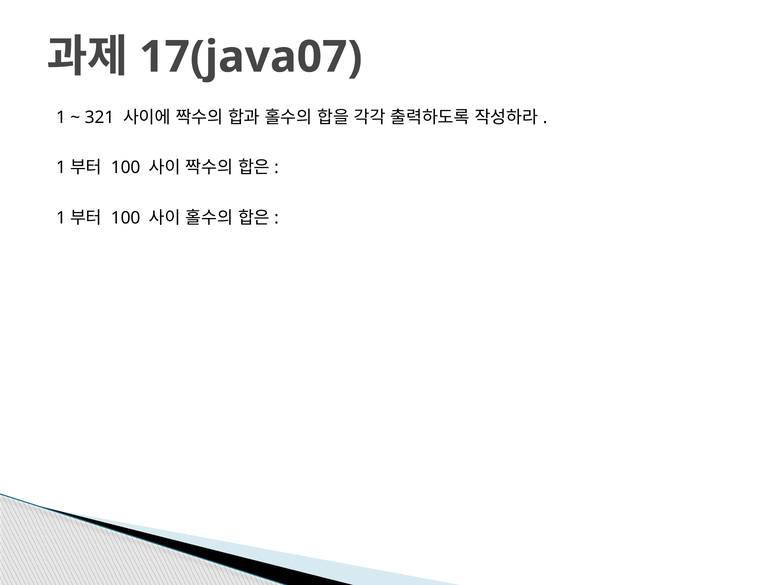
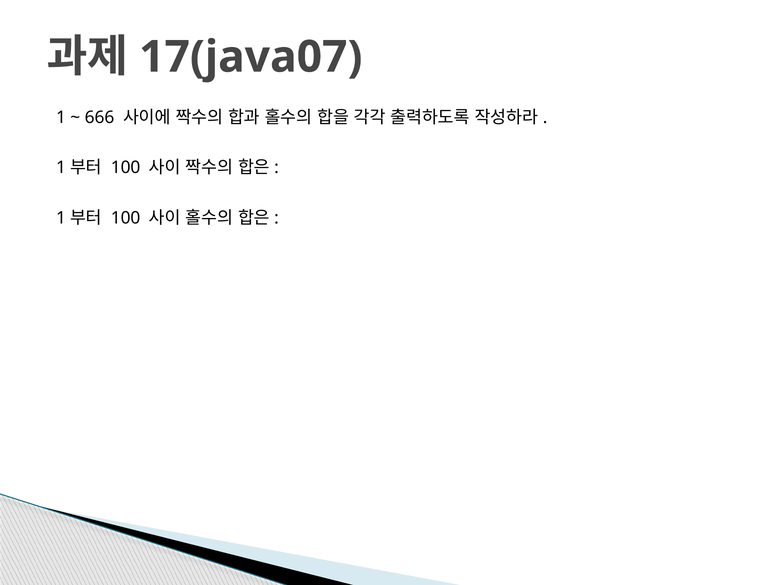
321: 321 -> 666 (100, 118)
